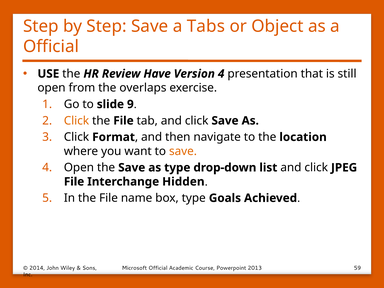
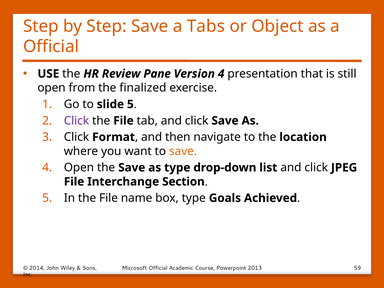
Have: Have -> Pane (157, 74)
overlaps: overlaps -> finalized (143, 88)
slide 9: 9 -> 5 (130, 104)
Click colour: orange -> purple (76, 121)
Hidden: Hidden -> Section (183, 182)
